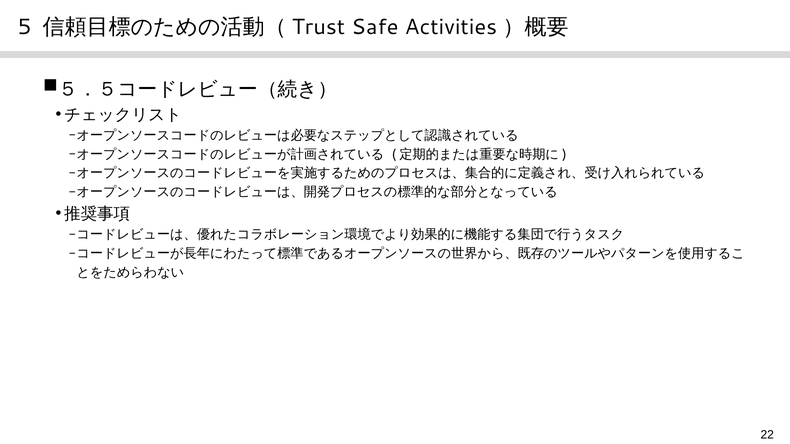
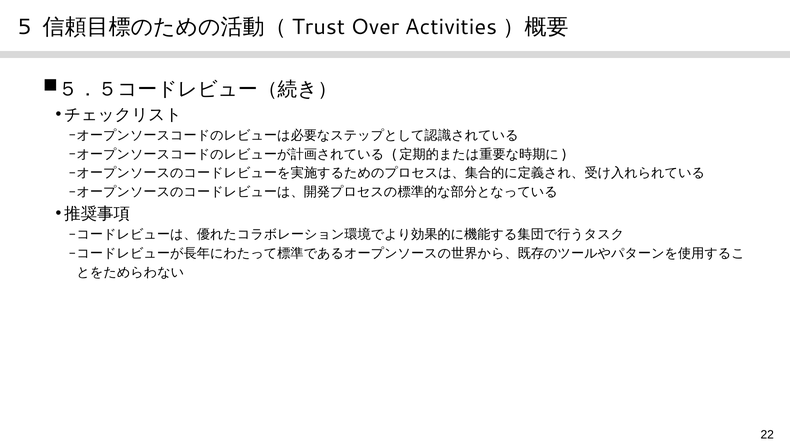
Safe: Safe -> Over (375, 27)
